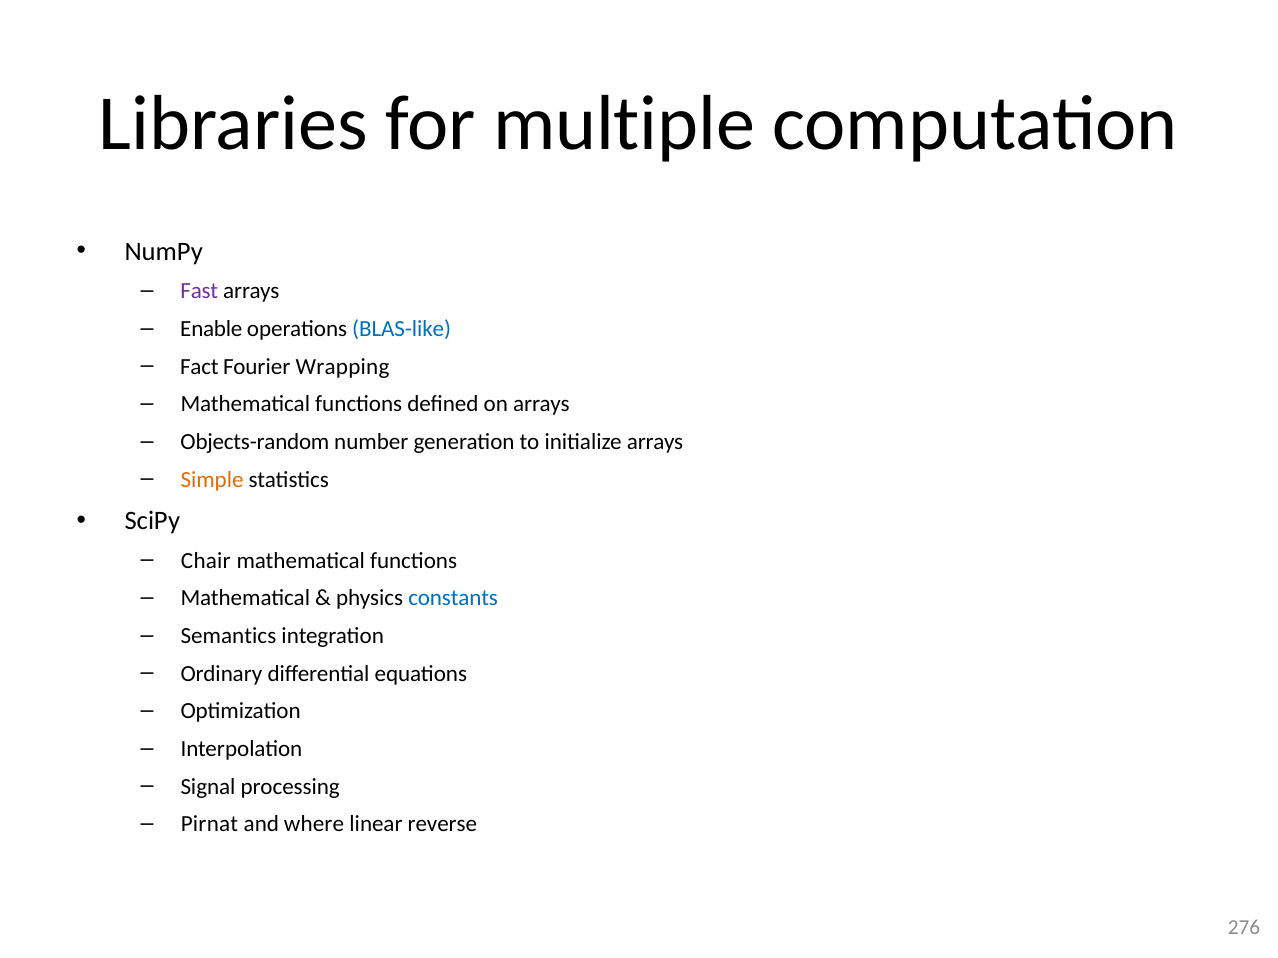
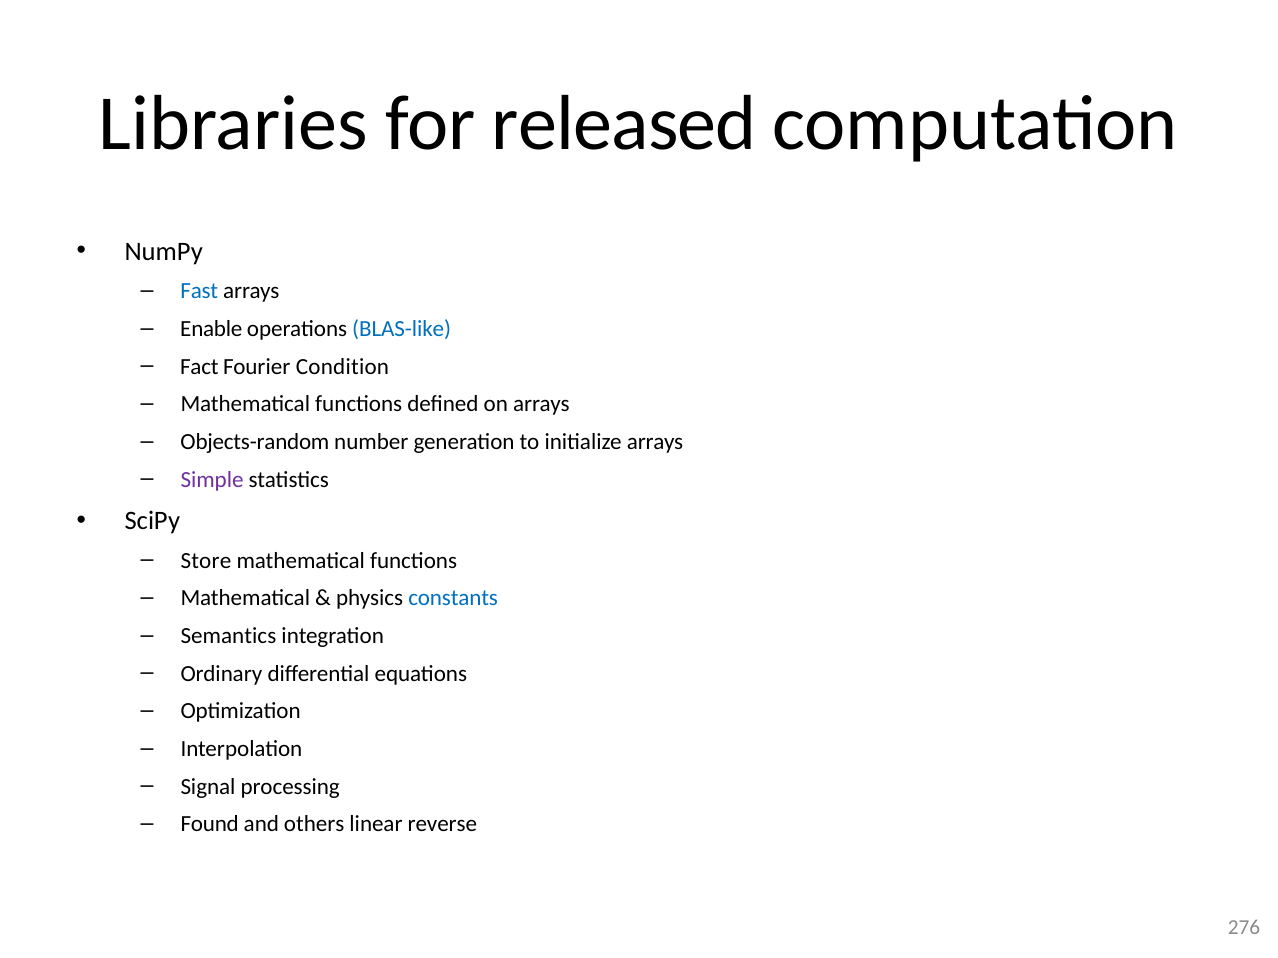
multiple: multiple -> released (624, 124)
Fast colour: purple -> blue (199, 291)
Wrapping: Wrapping -> Condition (343, 367)
Simple colour: orange -> purple (212, 480)
Chair: Chair -> Store (206, 561)
Pirnat: Pirnat -> Found (210, 825)
where: where -> others (314, 825)
